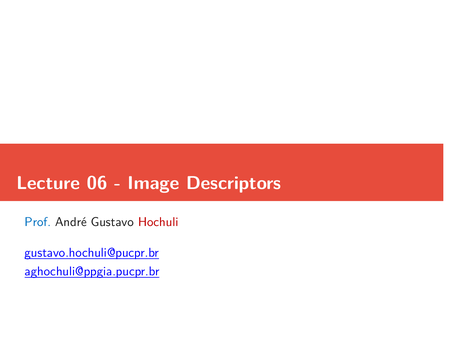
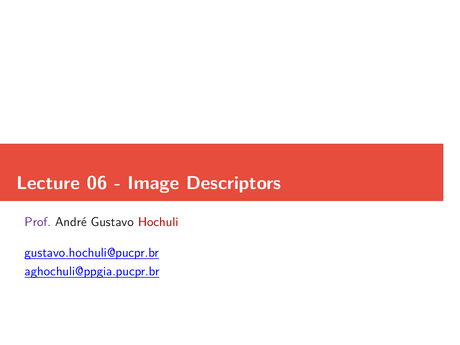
Prof colour: blue -> purple (38, 222)
